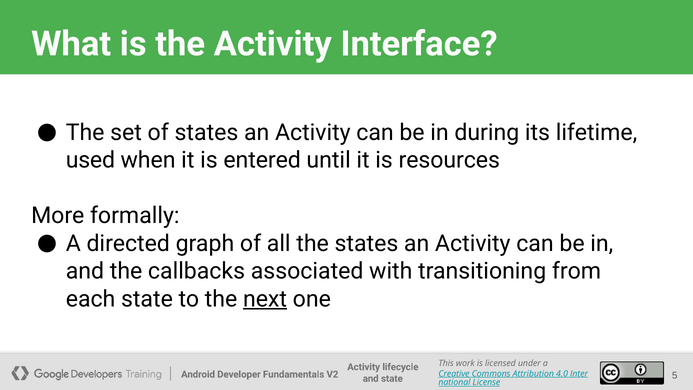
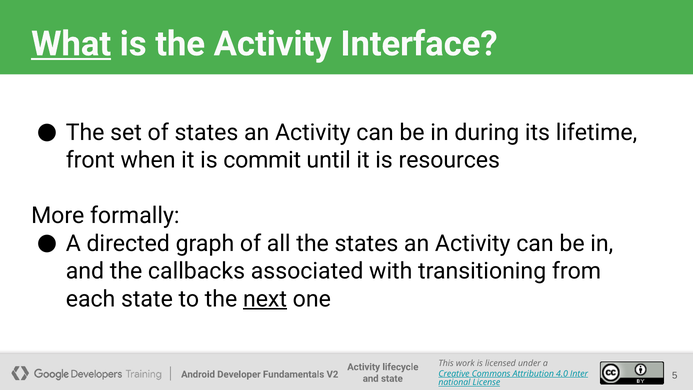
What underline: none -> present (71, 44)
used: used -> front (90, 160)
entered: entered -> commit (262, 160)
